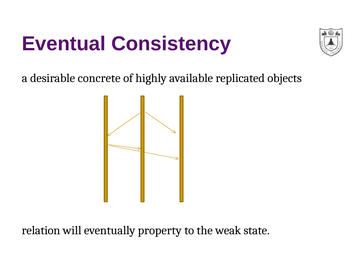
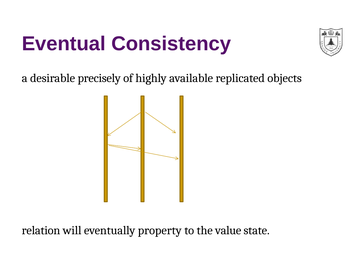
concrete: concrete -> precisely (99, 78)
weak: weak -> value (228, 231)
